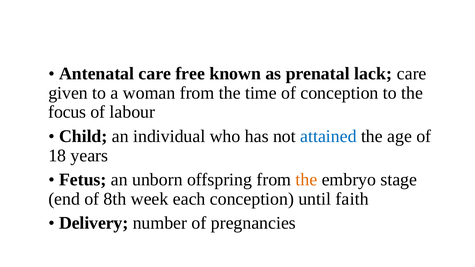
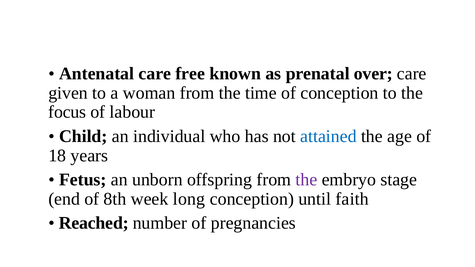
lack: lack -> over (373, 74)
the colour: orange -> purple (306, 180)
each: each -> long (189, 199)
Delivery: Delivery -> Reached (94, 223)
